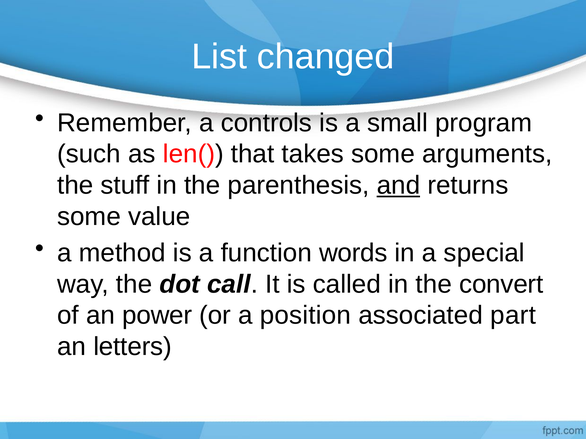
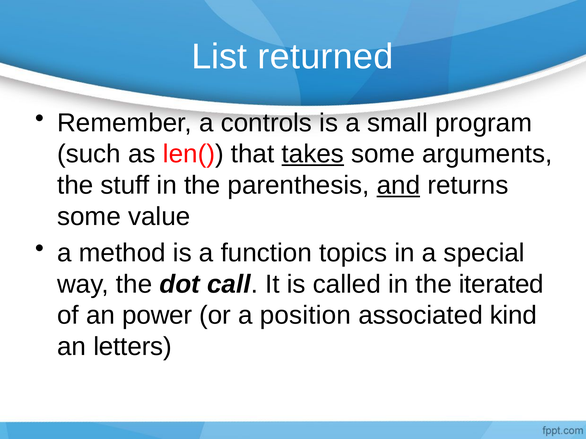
changed: changed -> returned (325, 57)
takes underline: none -> present (313, 154)
words: words -> topics (353, 253)
convert: convert -> iterated (501, 284)
part: part -> kind (513, 316)
